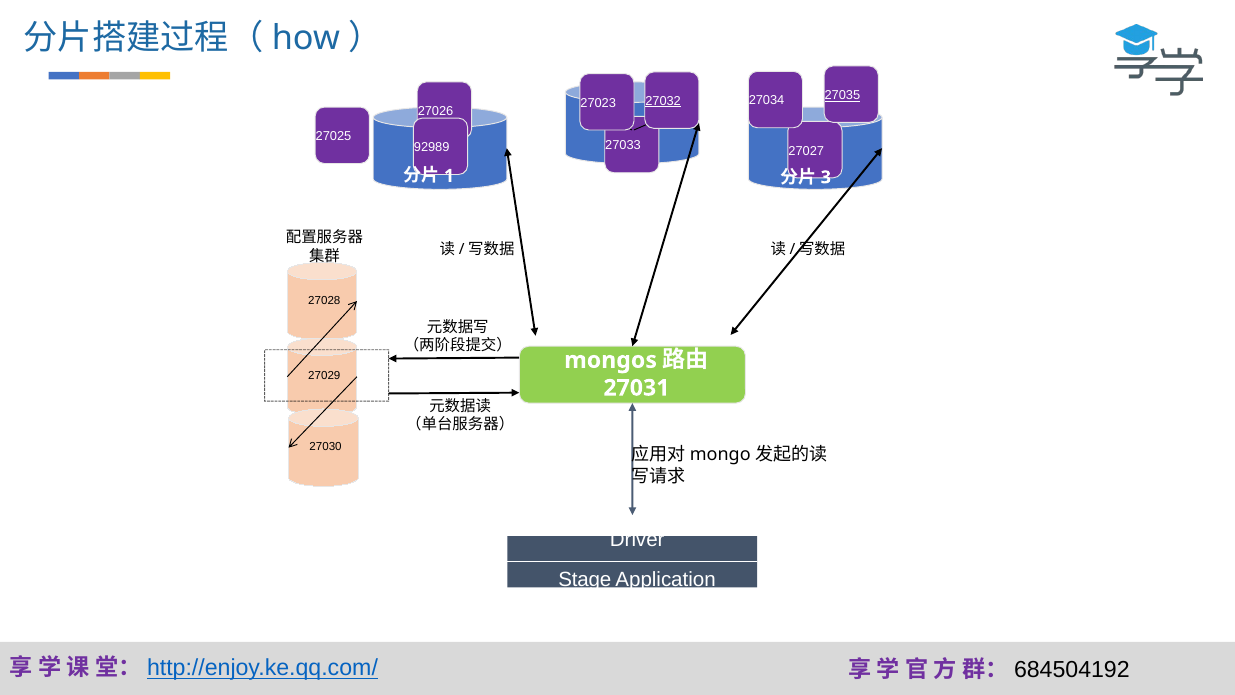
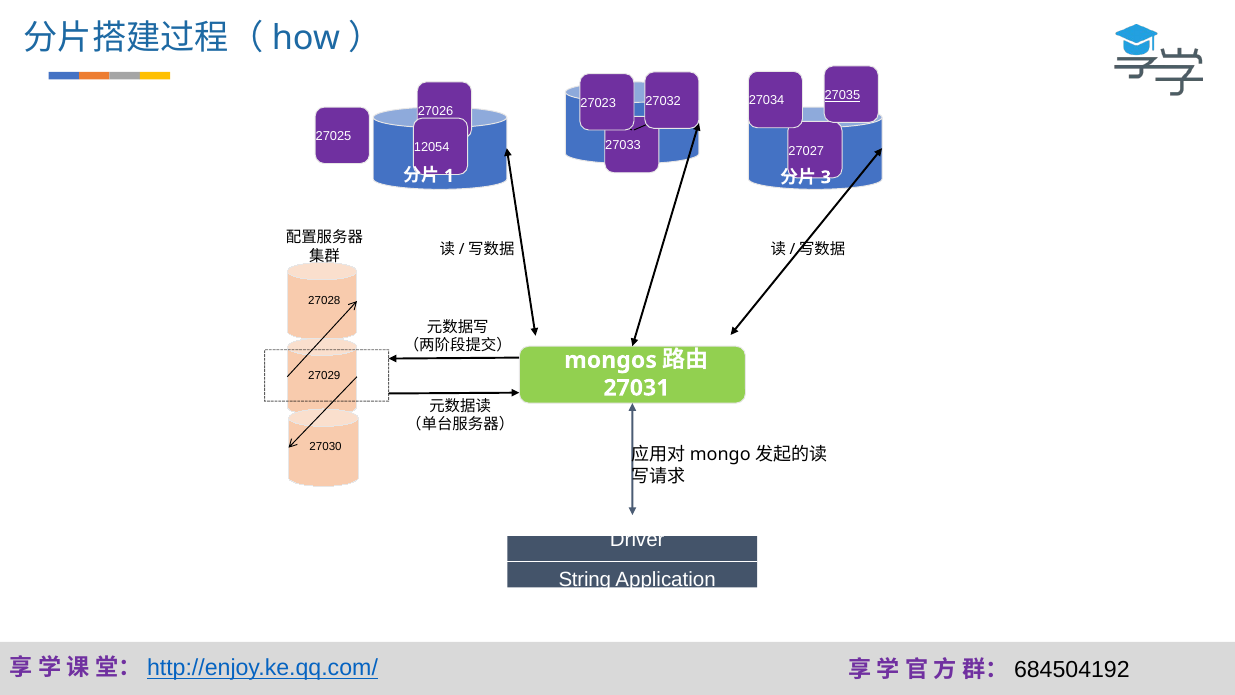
27032 underline: present -> none (663, 101)
92989: 92989 -> 12054 (432, 147)
Stage: Stage -> String (585, 580)
